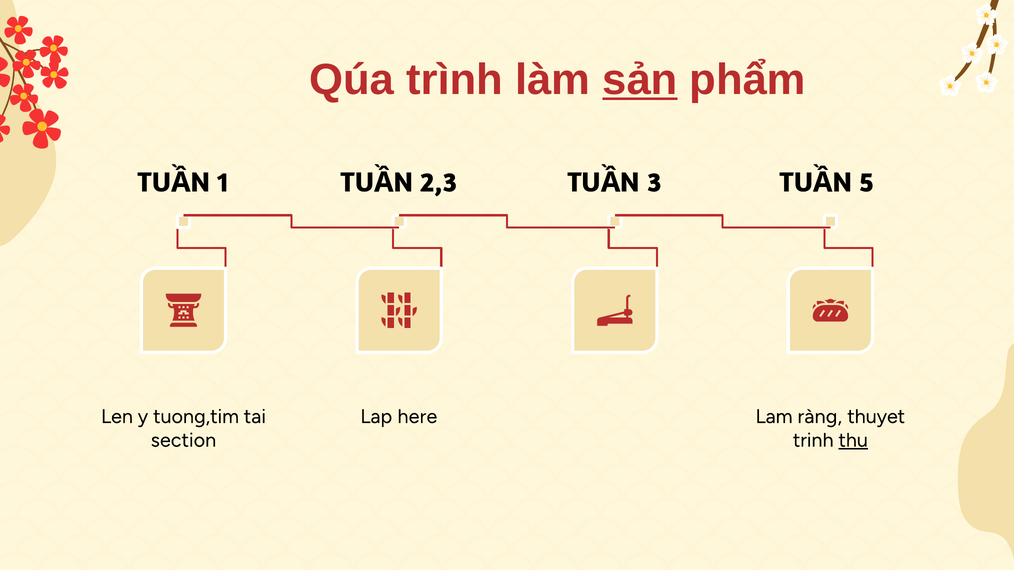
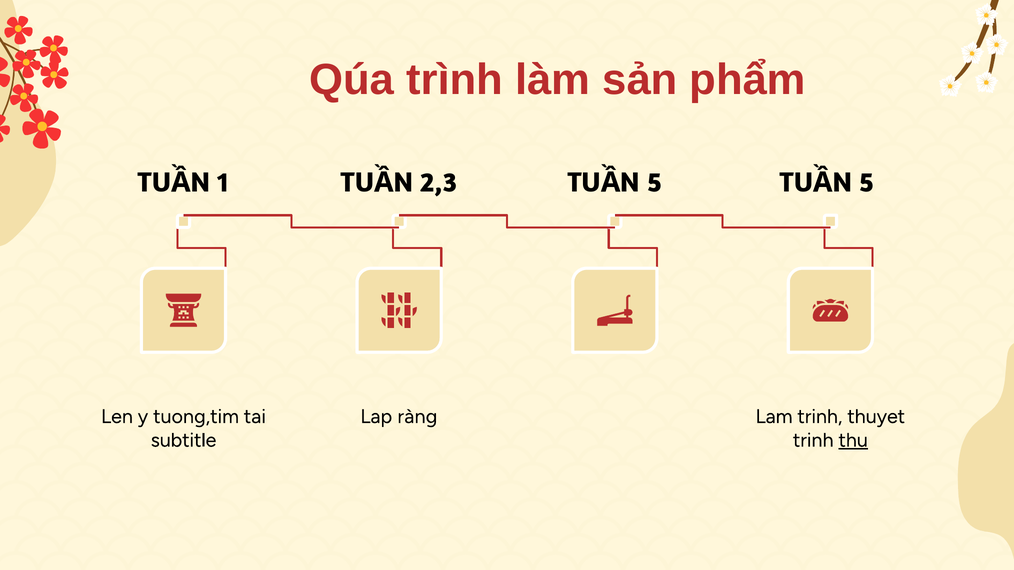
sản underline: present -> none (640, 80)
3: 3 -> 5 (654, 182)
here: here -> ràng (417, 417)
Lam ràng: ràng -> trinh (820, 417)
section: section -> subtitle (184, 440)
